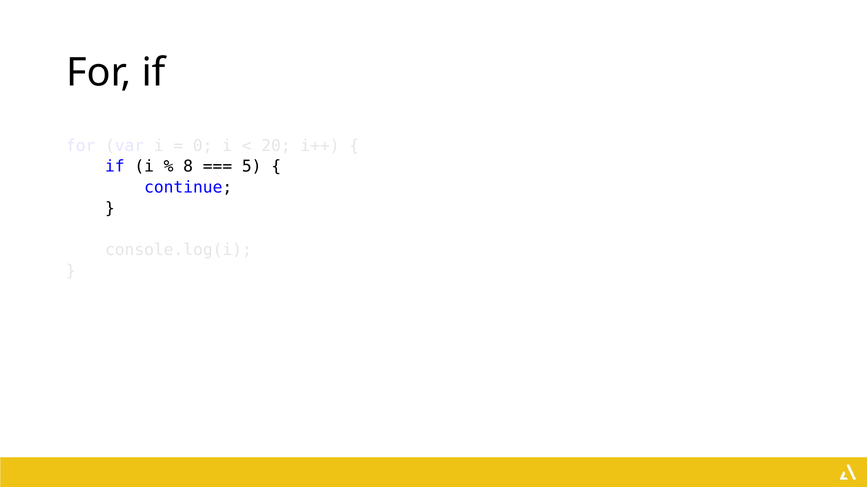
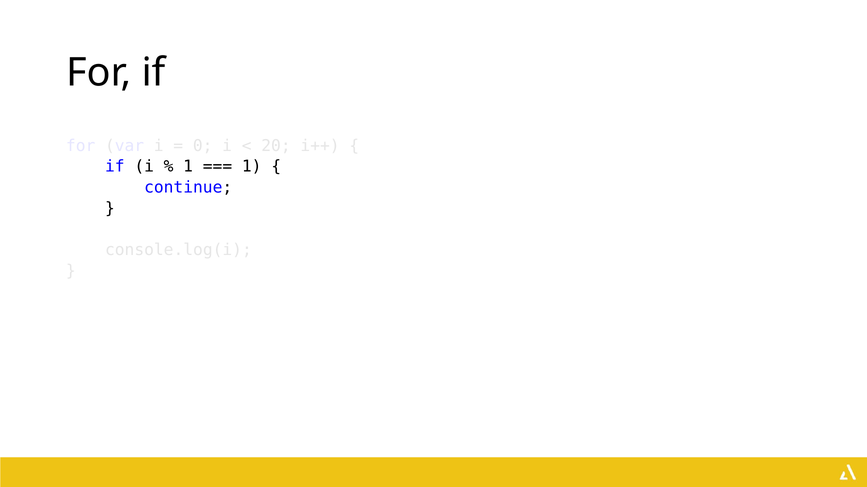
8: 8 -> 1 (188, 167)
5: 5 -> 1 (252, 167)
